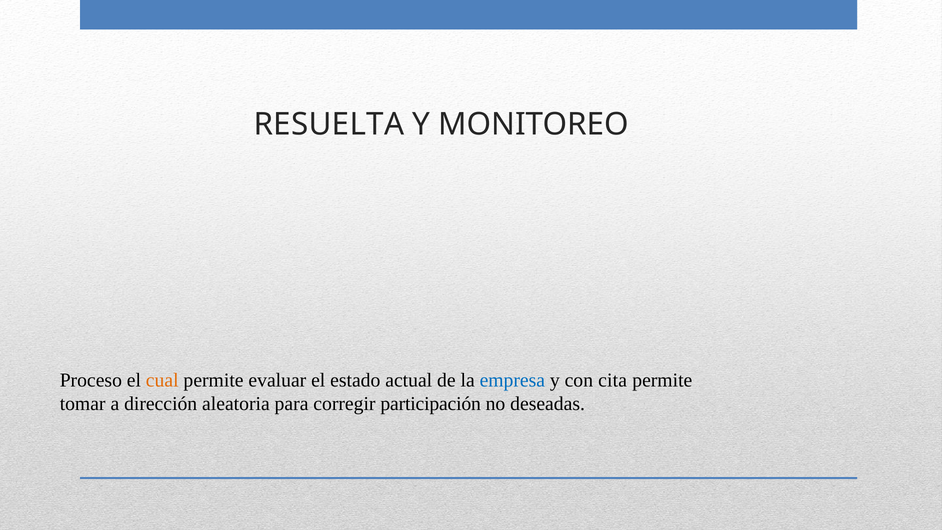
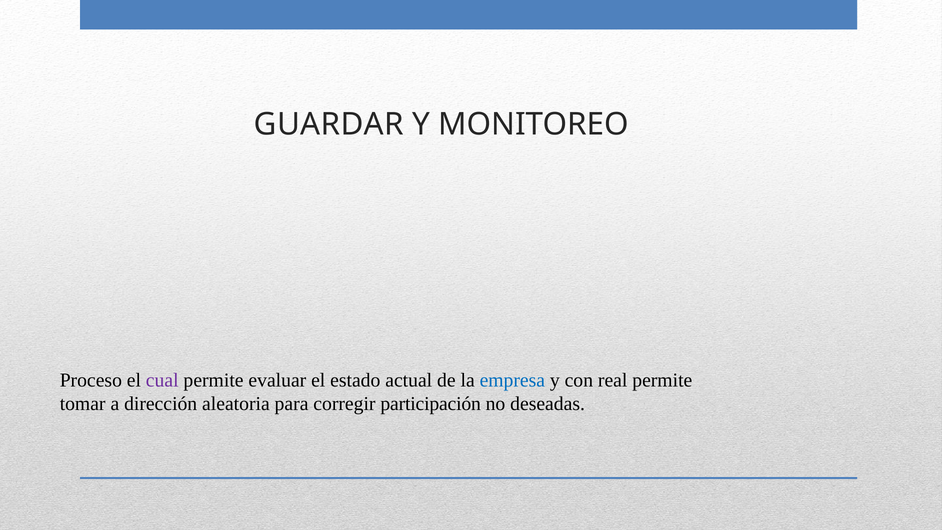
RESUELTA: RESUELTA -> GUARDAR (329, 124)
cual colour: orange -> purple (162, 380)
cita: cita -> real (613, 380)
